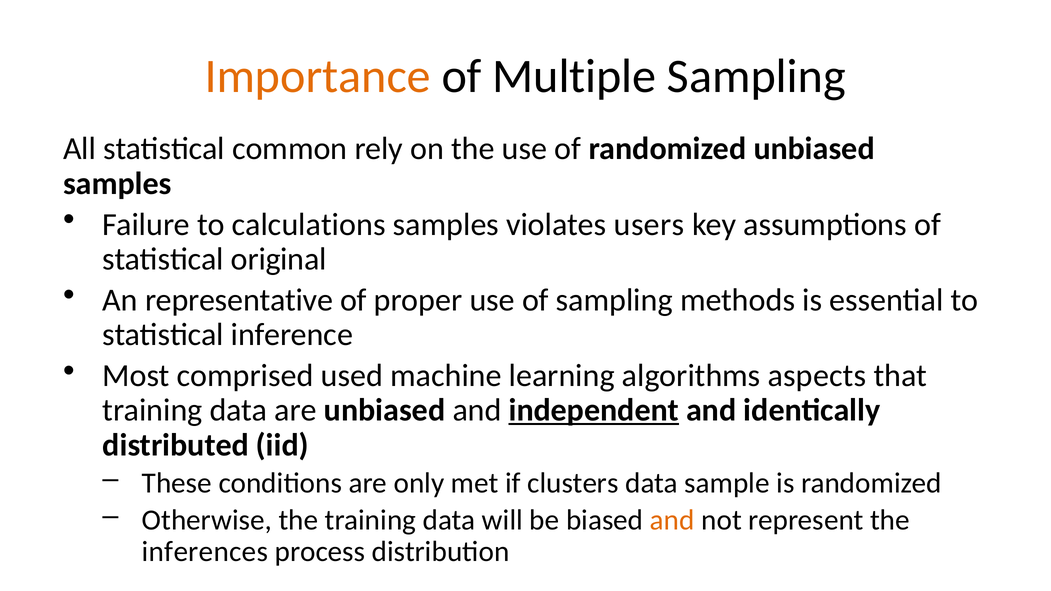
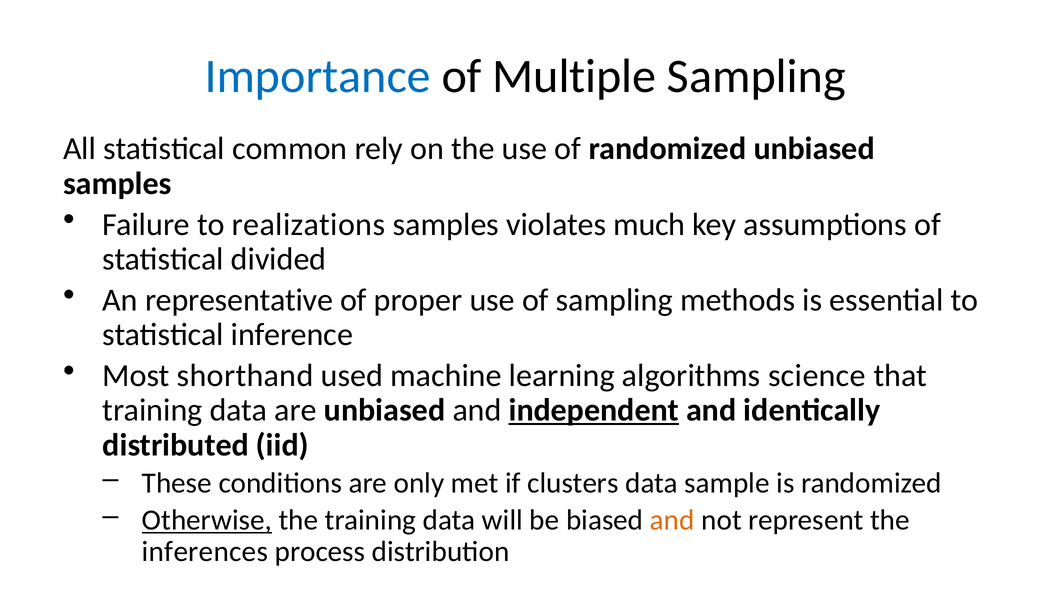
Importance colour: orange -> blue (318, 76)
calculations: calculations -> realizations (309, 225)
users: users -> much (649, 225)
original: original -> divided (279, 259)
comprised: comprised -> shorthand (245, 376)
aspects: aspects -> science (817, 376)
Otherwise underline: none -> present (207, 520)
